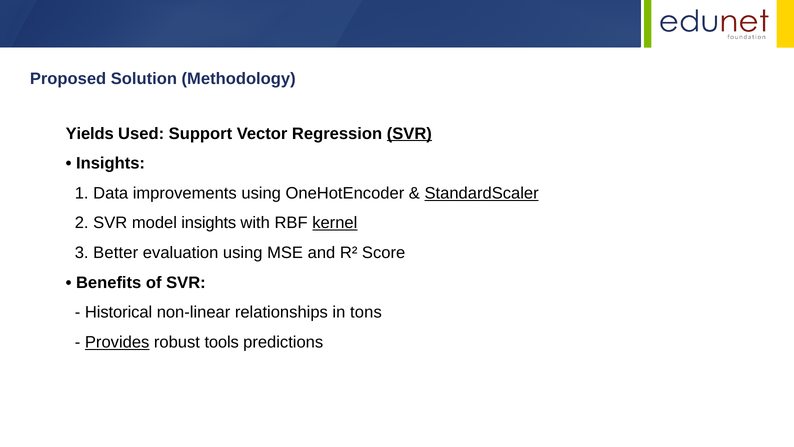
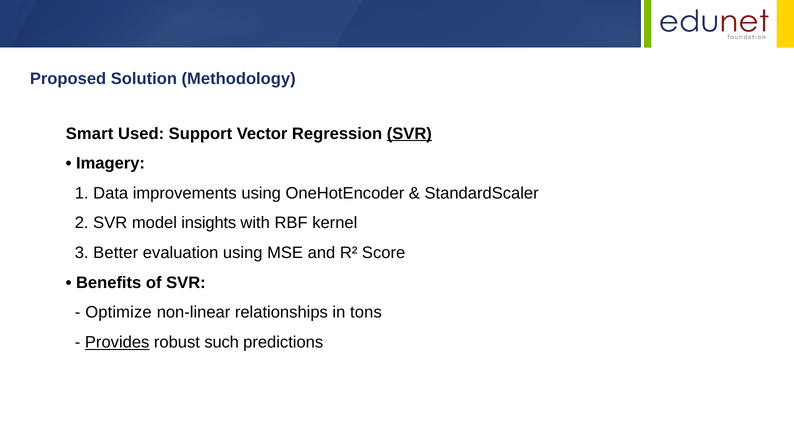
Yields: Yields -> Smart (90, 133)
Insights: Insights -> Imagery (111, 163)
StandardScaler underline: present -> none (482, 193)
kernel underline: present -> none (335, 223)
Historical: Historical -> Optimize (118, 312)
tools: tools -> such (222, 342)
